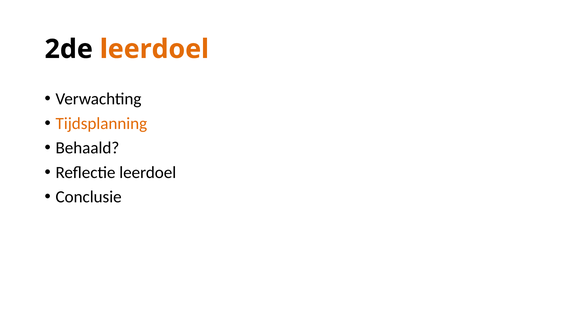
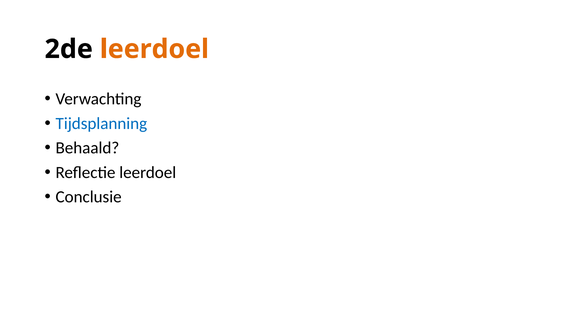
Tijdsplanning colour: orange -> blue (101, 123)
